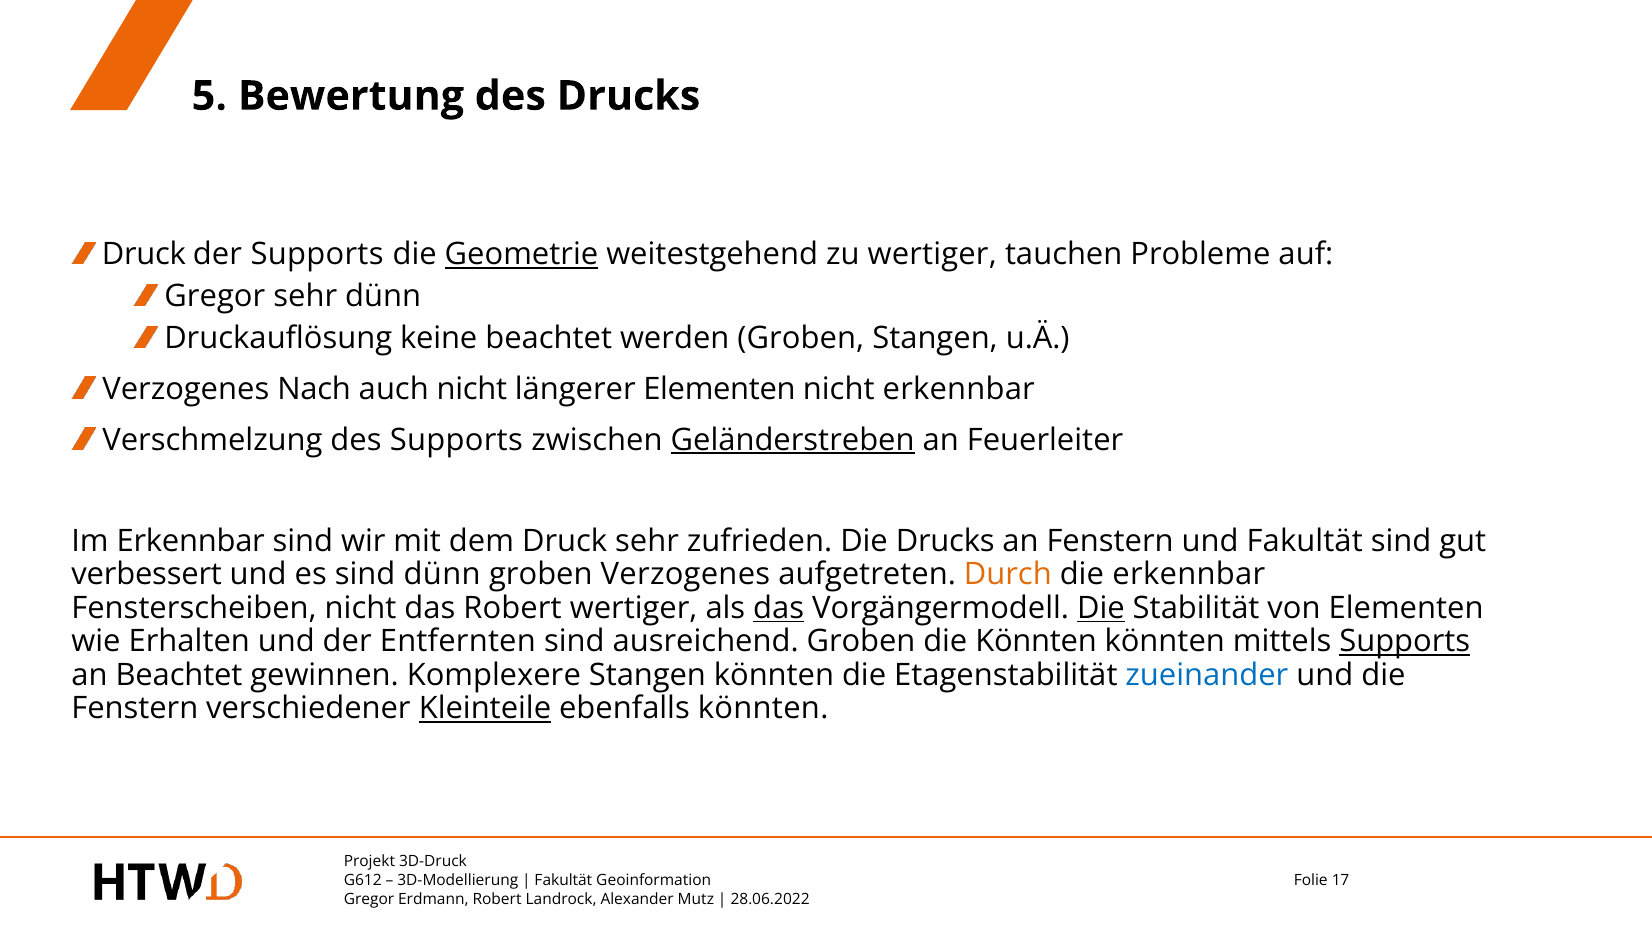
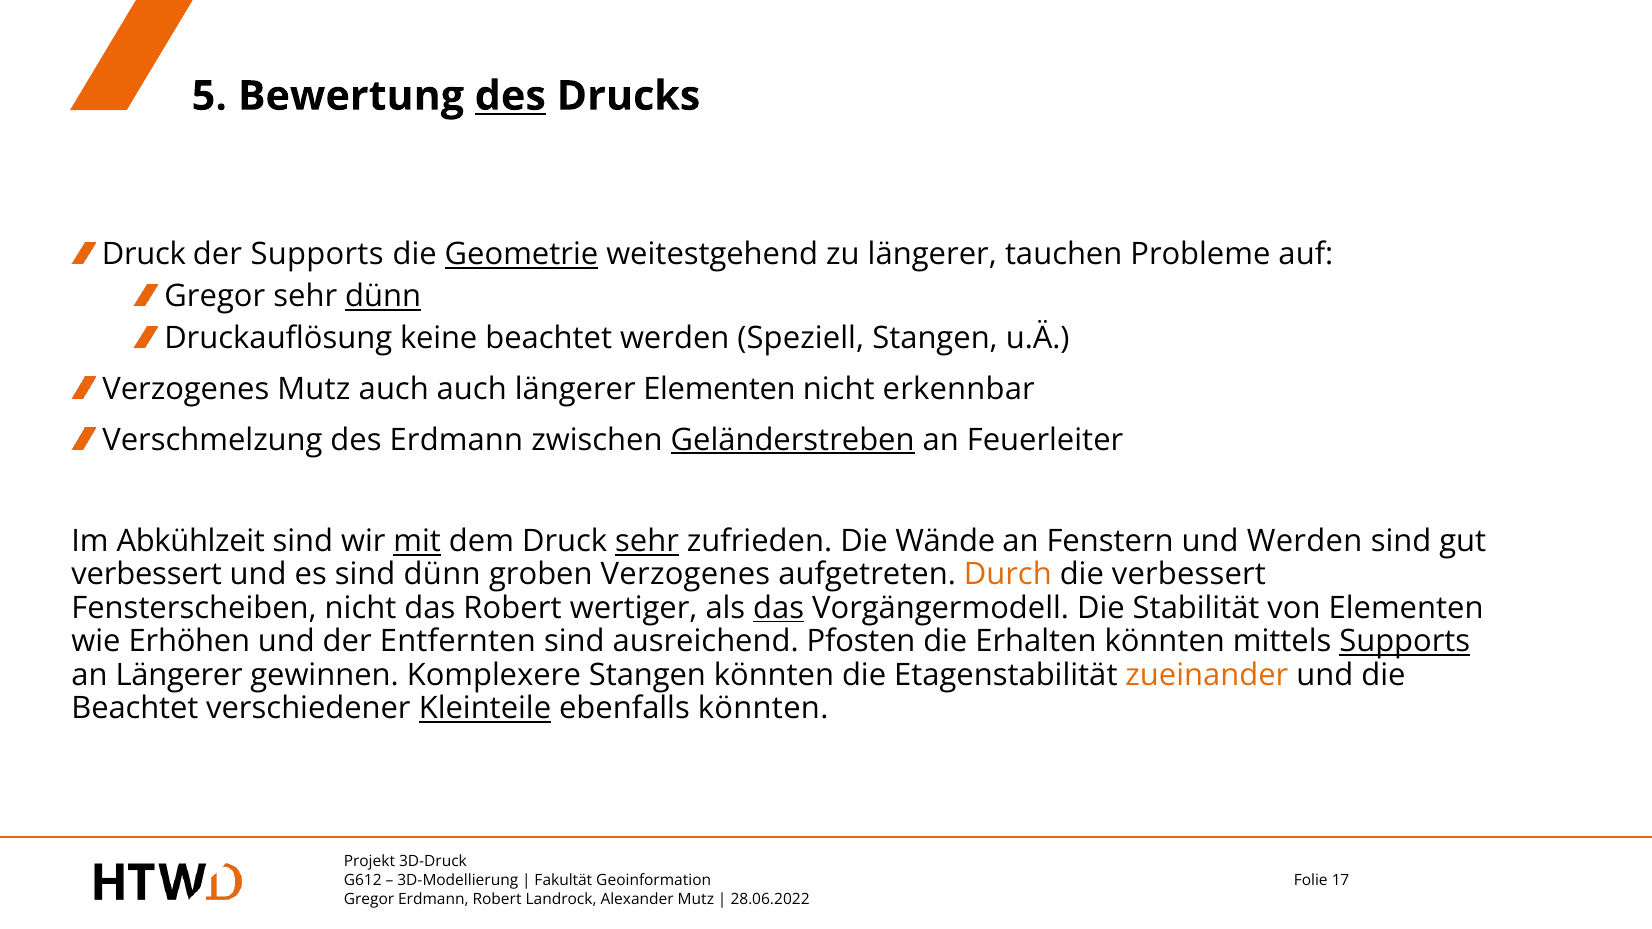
des underline: none -> present (510, 96)
zu wertiger: wertiger -> längerer (932, 255)
dünn underline: none -> present (383, 297)
werden Groben: Groben -> Speziell (801, 339)
Verzogenes Nach: Nach -> Mutz (314, 389)
auch nicht: nicht -> auch (472, 389)
des Supports: Supports -> Erdmann (456, 440)
Im Erkennbar: Erkennbar -> Abkühlzeit (191, 541)
mit underline: none -> present (417, 541)
sehr underline: none -> present (647, 541)
Die Drucks: Drucks -> Wände (945, 541)
und Fakultät: Fakultät -> Werden (1305, 541)
die erkennbar: erkennbar -> verbessert (1189, 575)
Die underline: present -> none (1101, 608)
Erhalten: Erhalten -> Erhöhen (189, 642)
ausreichend Groben: Groben -> Pfosten (861, 642)
die Könnten: Könnten -> Erhalten (1036, 642)
an Beachtet: Beachtet -> Längerer (179, 675)
zueinander colour: blue -> orange (1207, 675)
Fenstern: Fenstern -> Beachtet (135, 709)
